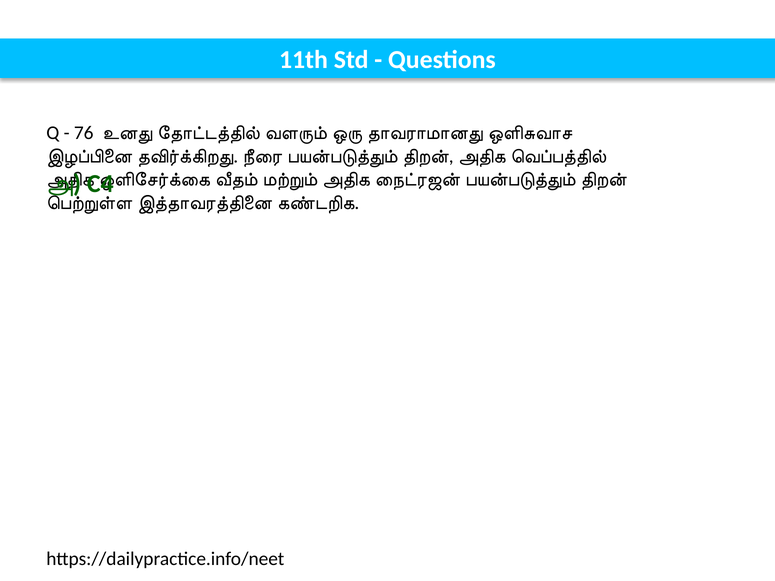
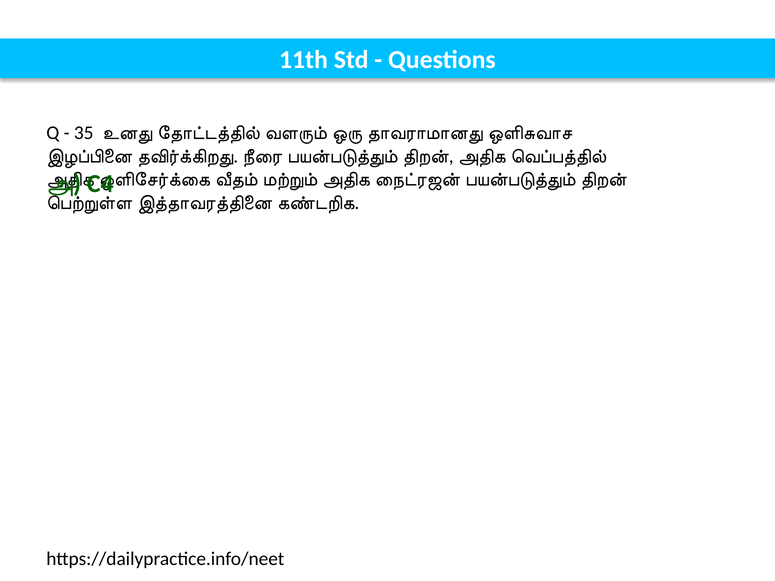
76: 76 -> 35 (84, 133)
